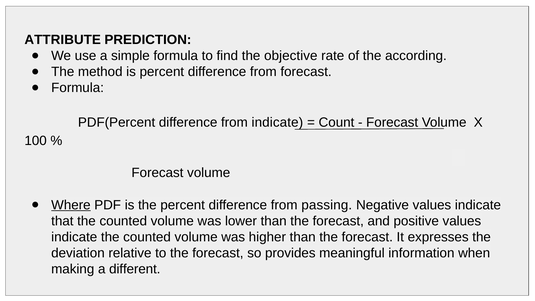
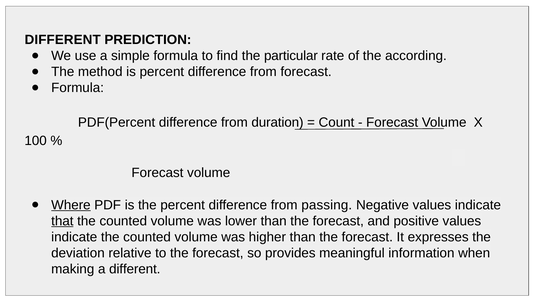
ATTRIBUTE: ATTRIBUTE -> DIFFERENT (63, 40)
objective: objective -> particular (291, 56)
from indicate: indicate -> duration (277, 122)
that underline: none -> present (62, 221)
